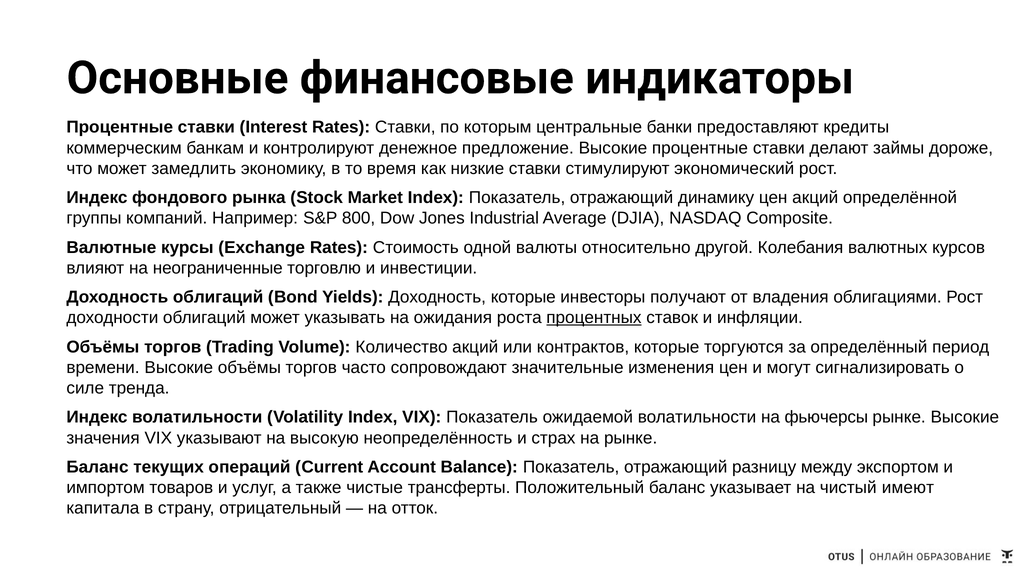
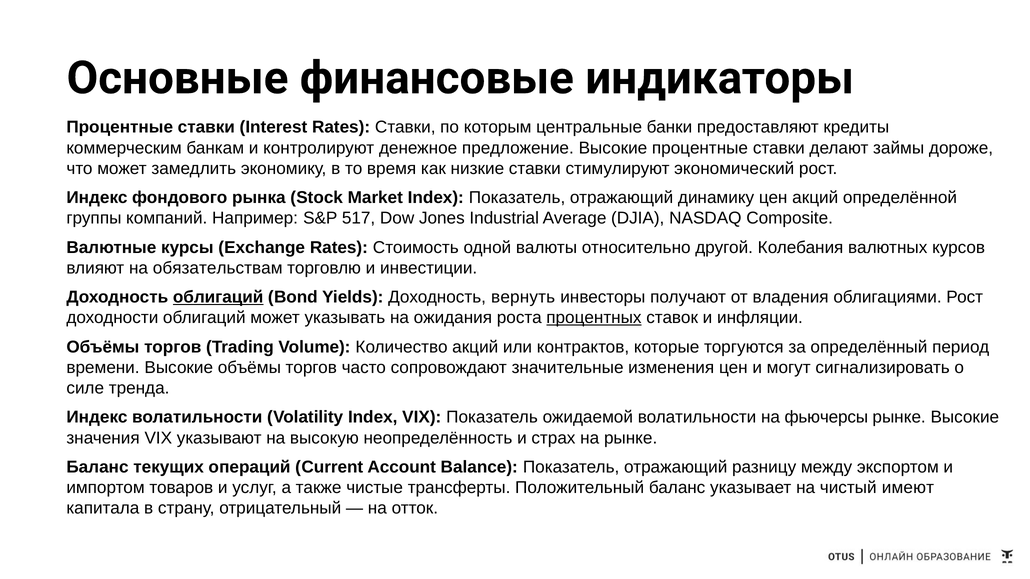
800: 800 -> 517 (359, 218)
неограниченные: неограниченные -> обязательствам (218, 268)
облигаций underline: none -> present (218, 297)
Доходность которые: которые -> вернуть (523, 297)
